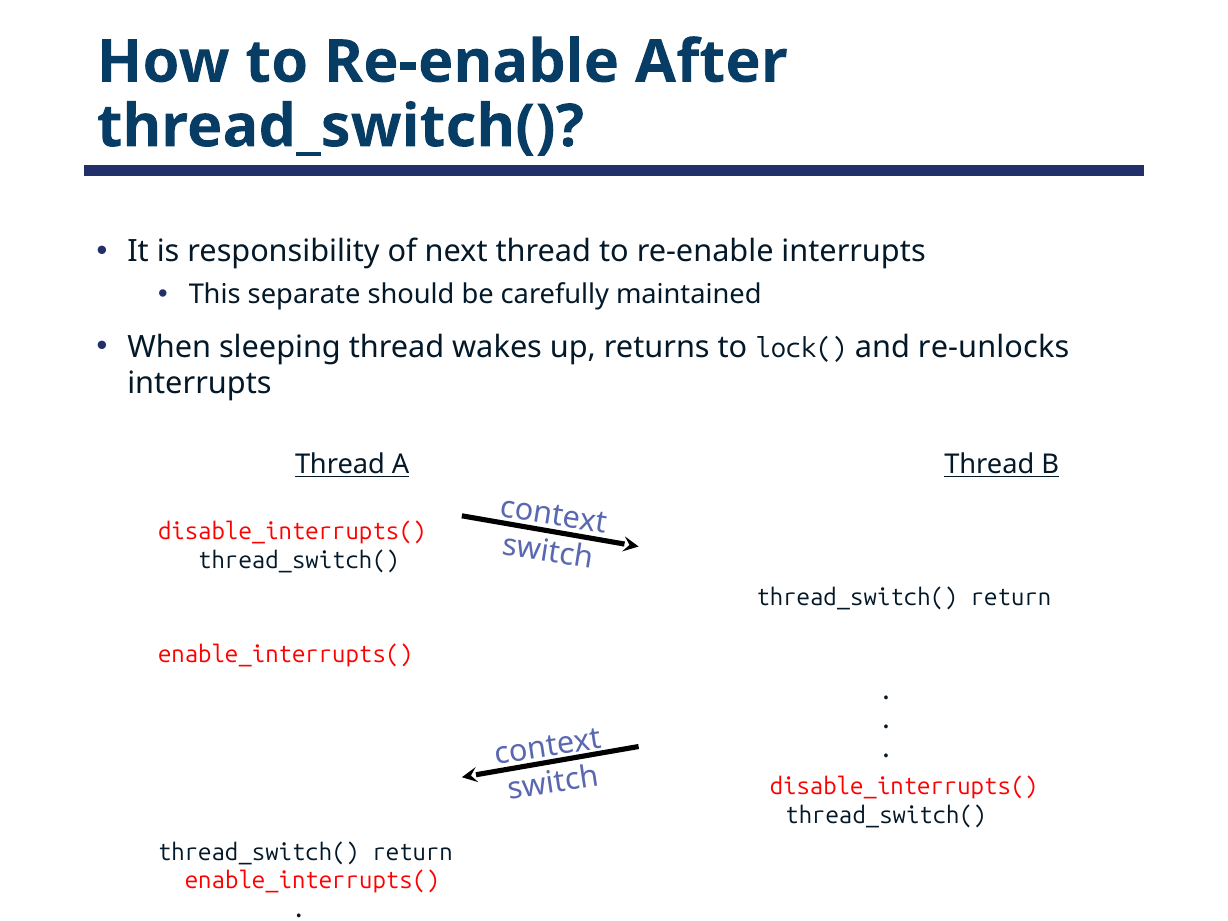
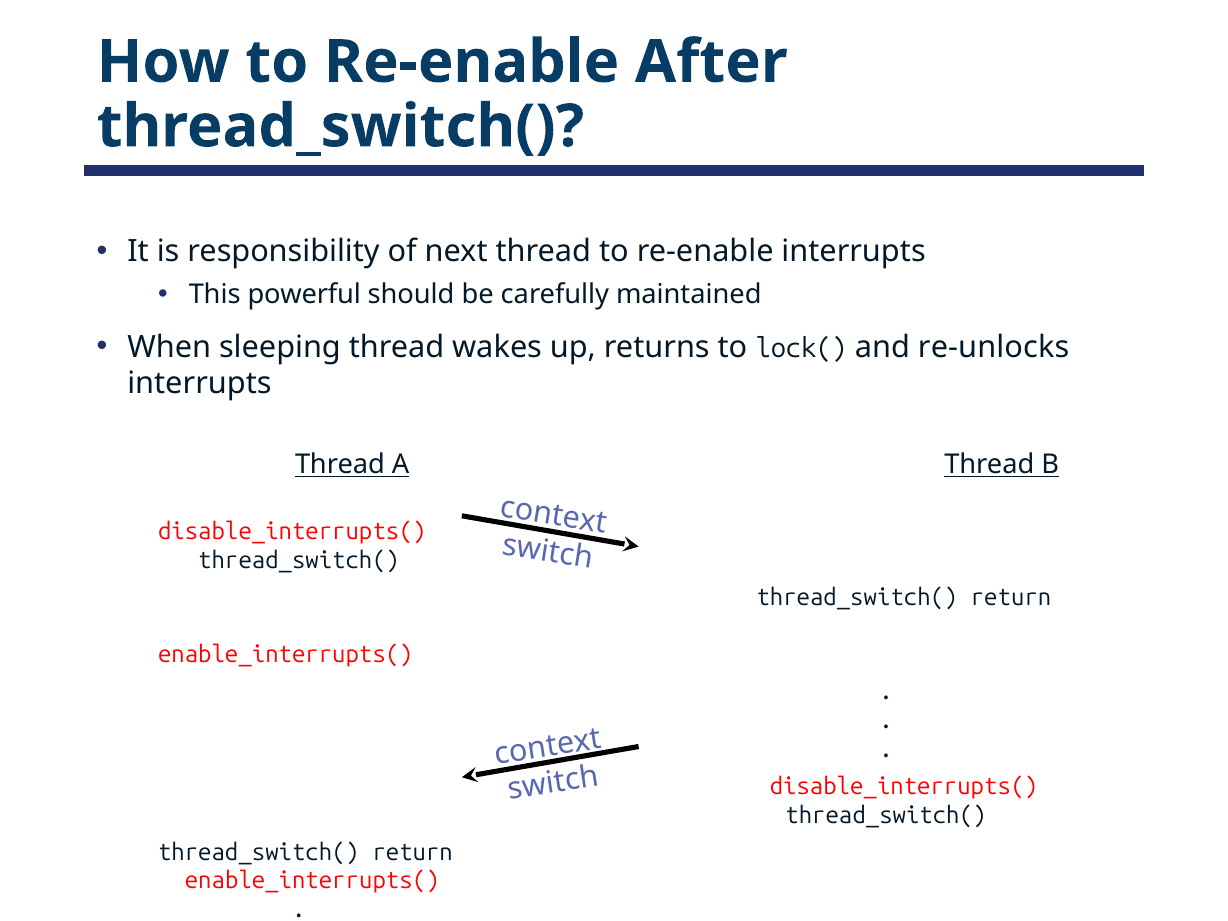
separate: separate -> powerful (304, 295)
